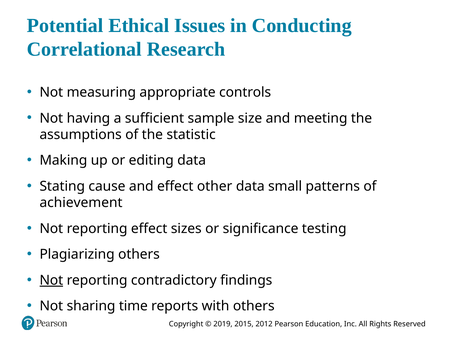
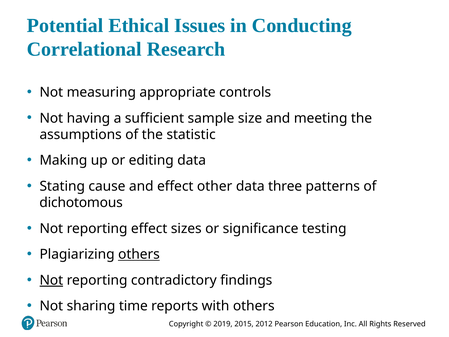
small: small -> three (285, 186)
achievement: achievement -> dichotomous (81, 203)
others underline: none -> present (139, 254)
